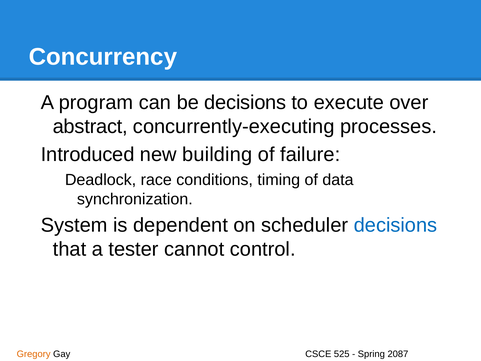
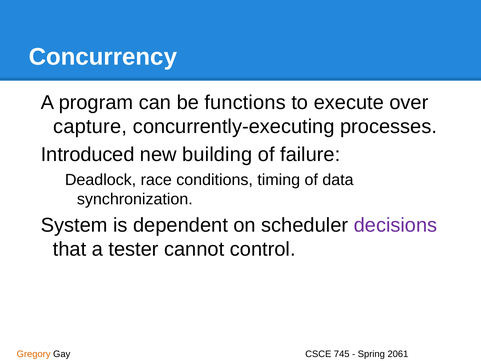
be decisions: decisions -> functions (245, 102)
abstract: abstract -> capture (90, 126)
decisions colour: blue -> purple (395, 225)
525: 525 -> 745 (342, 354)
2087: 2087 -> 2061 (398, 354)
